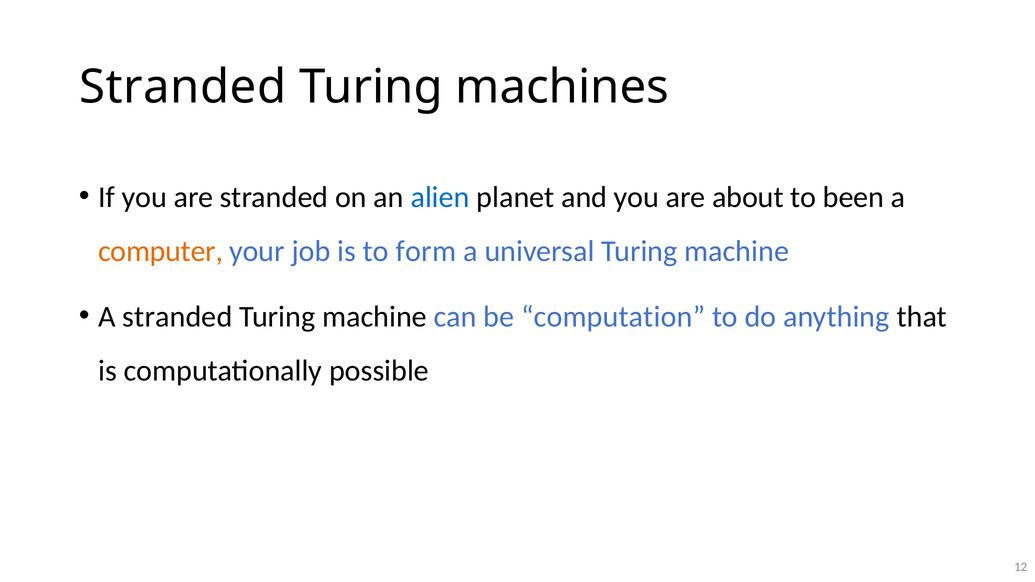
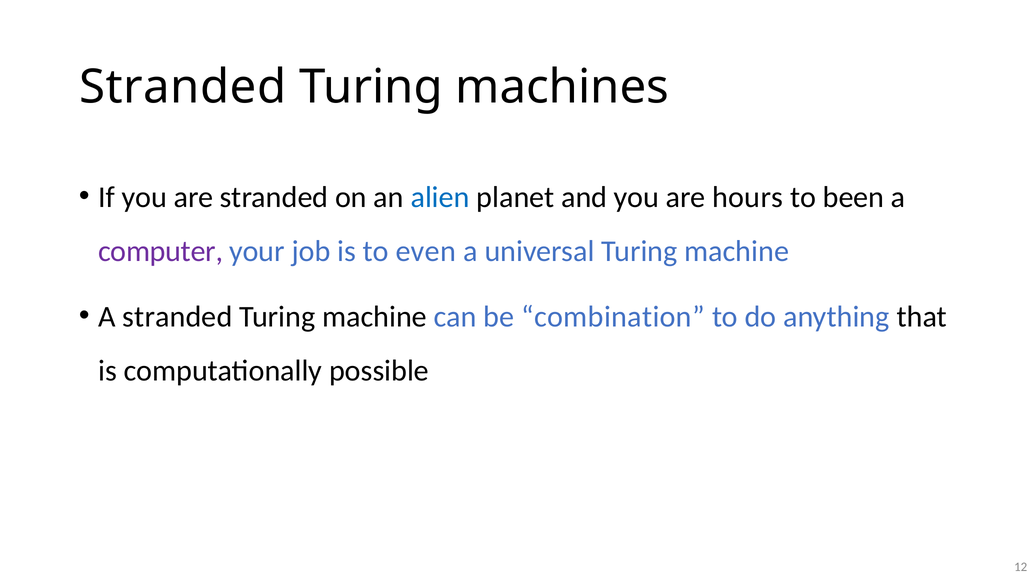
about: about -> hours (748, 197)
computer colour: orange -> purple (161, 252)
form: form -> even (426, 252)
computation: computation -> combination (613, 317)
